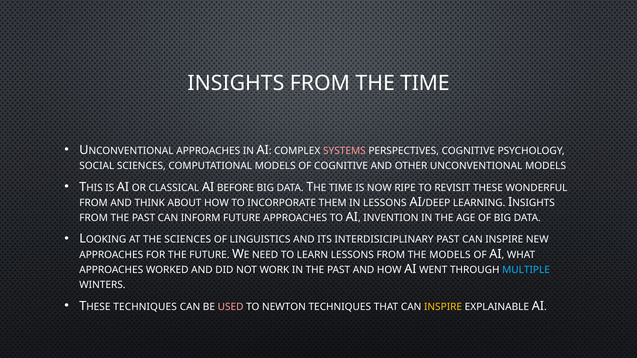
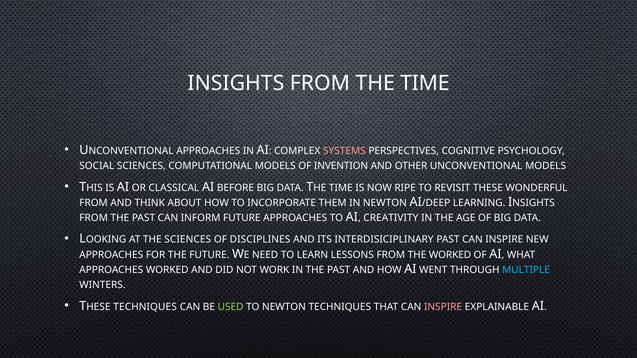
OF COGNITIVE: COGNITIVE -> INVENTION (341, 166)
IN LESSONS: LESSONS -> NEWTON (385, 203)
INVENTION: INVENTION -> CREATIVITY (391, 218)
LINGUISTICS: LINGUISTICS -> DISCIPLINES (260, 240)
THE MODELS: MODELS -> WORKED (450, 255)
USED colour: pink -> light green (231, 307)
INSPIRE colour: yellow -> pink (443, 307)
